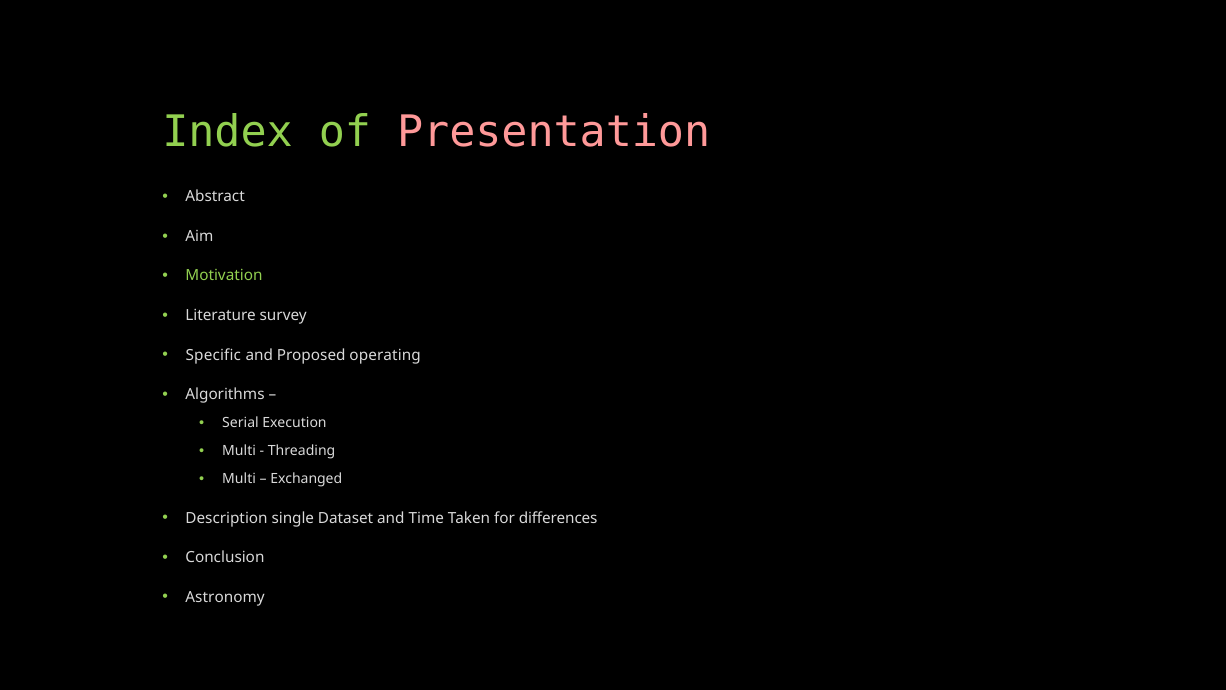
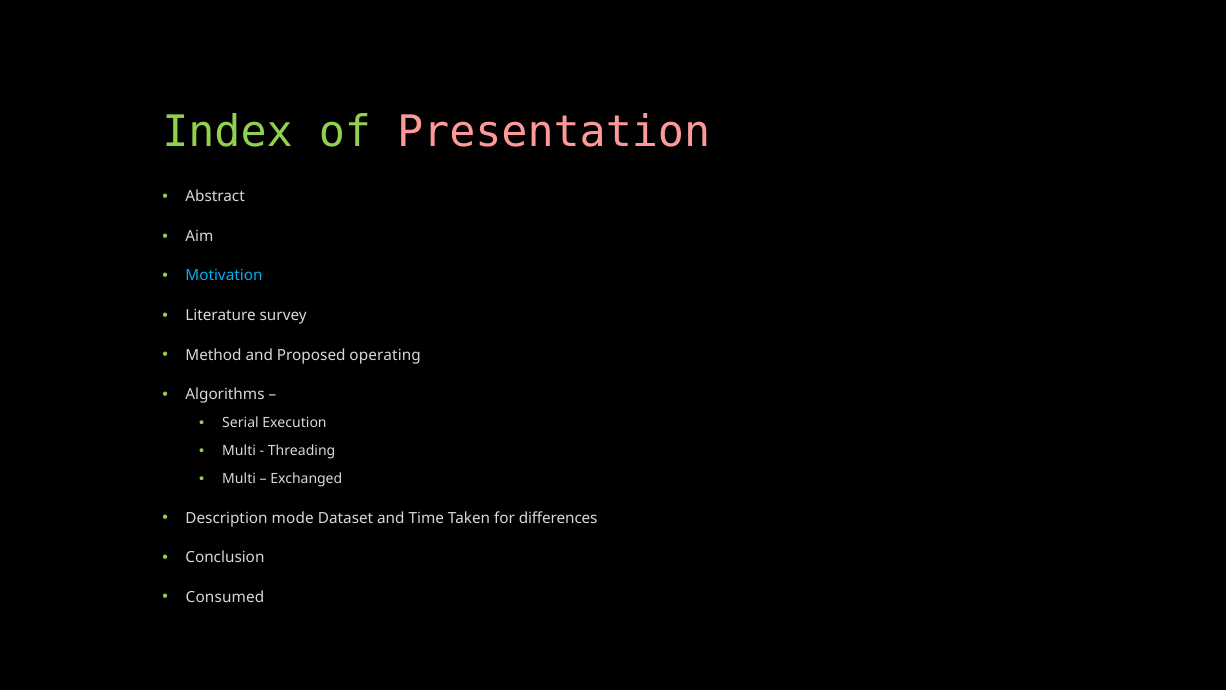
Motivation colour: light green -> light blue (224, 276)
Specific: Specific -> Method (213, 355)
single: single -> mode (293, 518)
Astronomy: Astronomy -> Consumed (225, 597)
